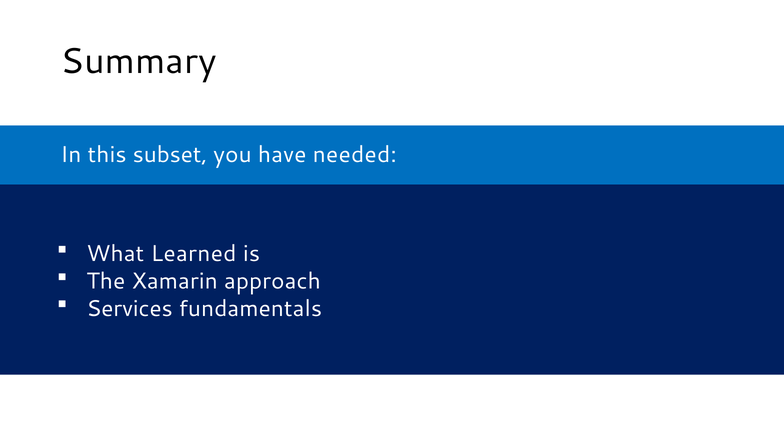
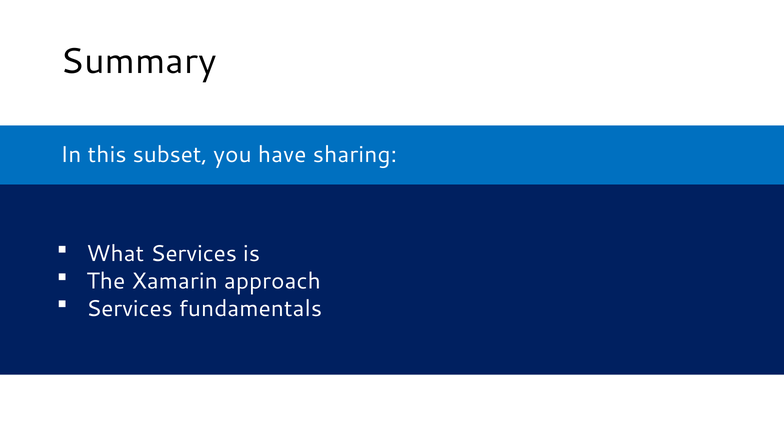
needed: needed -> sharing (355, 155)
What Learned: Learned -> Services (194, 254)
